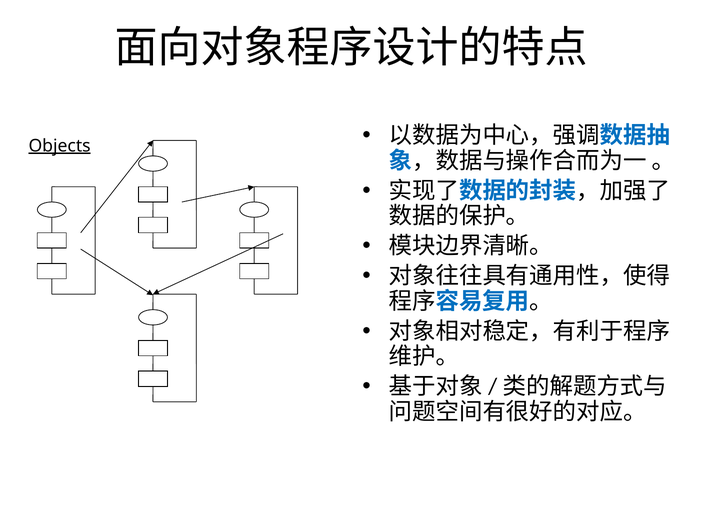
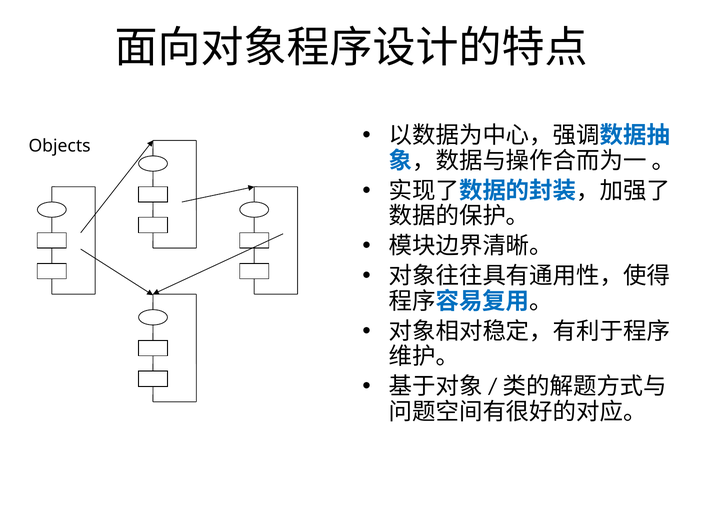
Objects underline: present -> none (60, 146)
